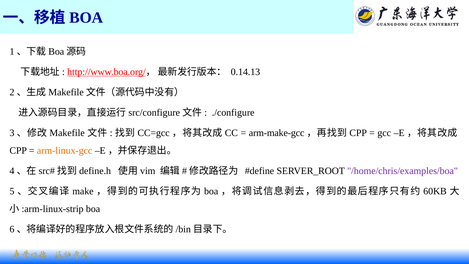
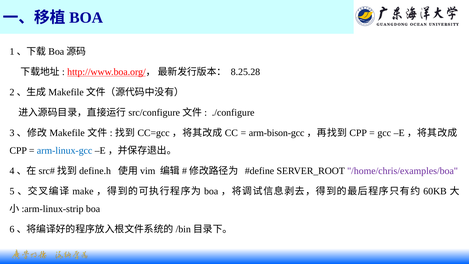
0.14.13: 0.14.13 -> 8.25.28 (245, 72)
arm-make-gcc: arm-make-gcc -> arm-bison-gcc (277, 133)
arm-linux-gcc colour: orange -> blue (65, 150)
